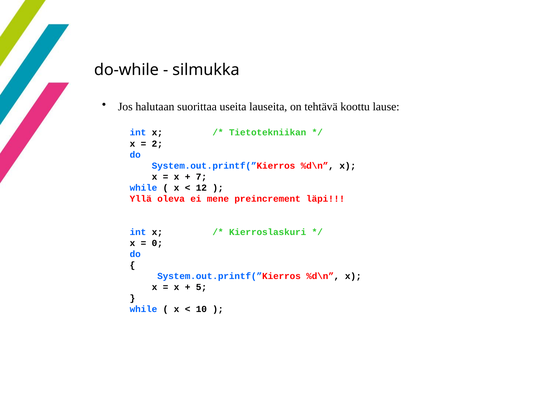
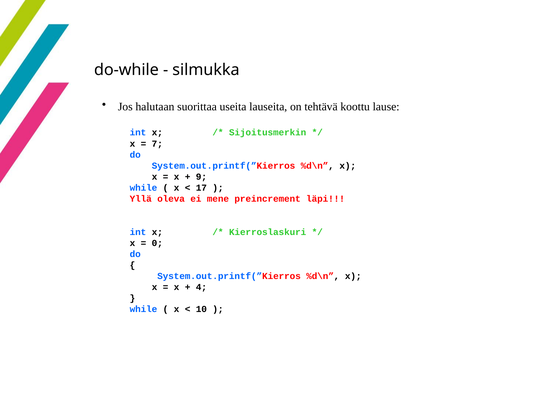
Tietotekniikan: Tietotekniikan -> Sijoitusmerkin (268, 133)
2: 2 -> 7 (157, 144)
7: 7 -> 9 (201, 177)
12: 12 -> 17 (201, 188)
5: 5 -> 4 (201, 287)
